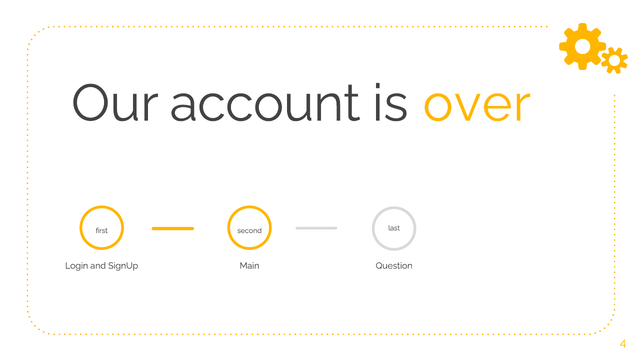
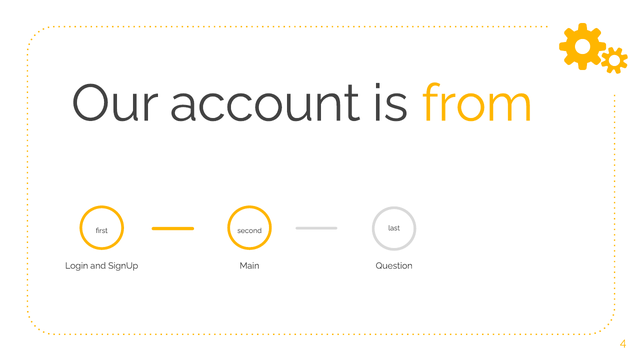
over: over -> from (477, 104)
